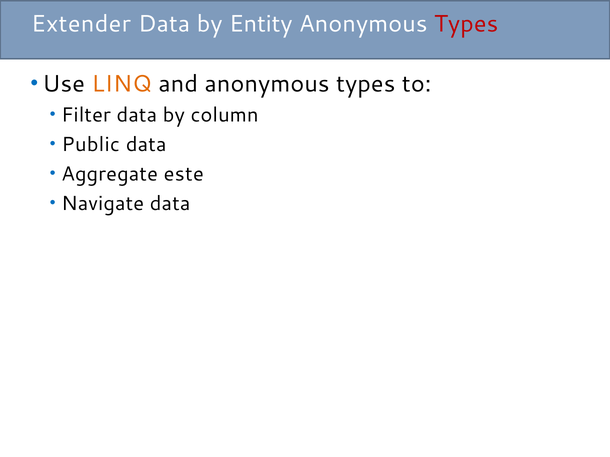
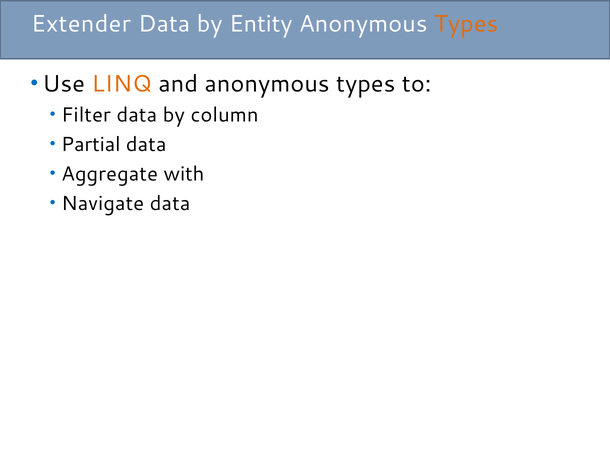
Types colour: red -> orange (466, 24)
Public: Public -> Partial (91, 145)
este: este -> with (184, 174)
